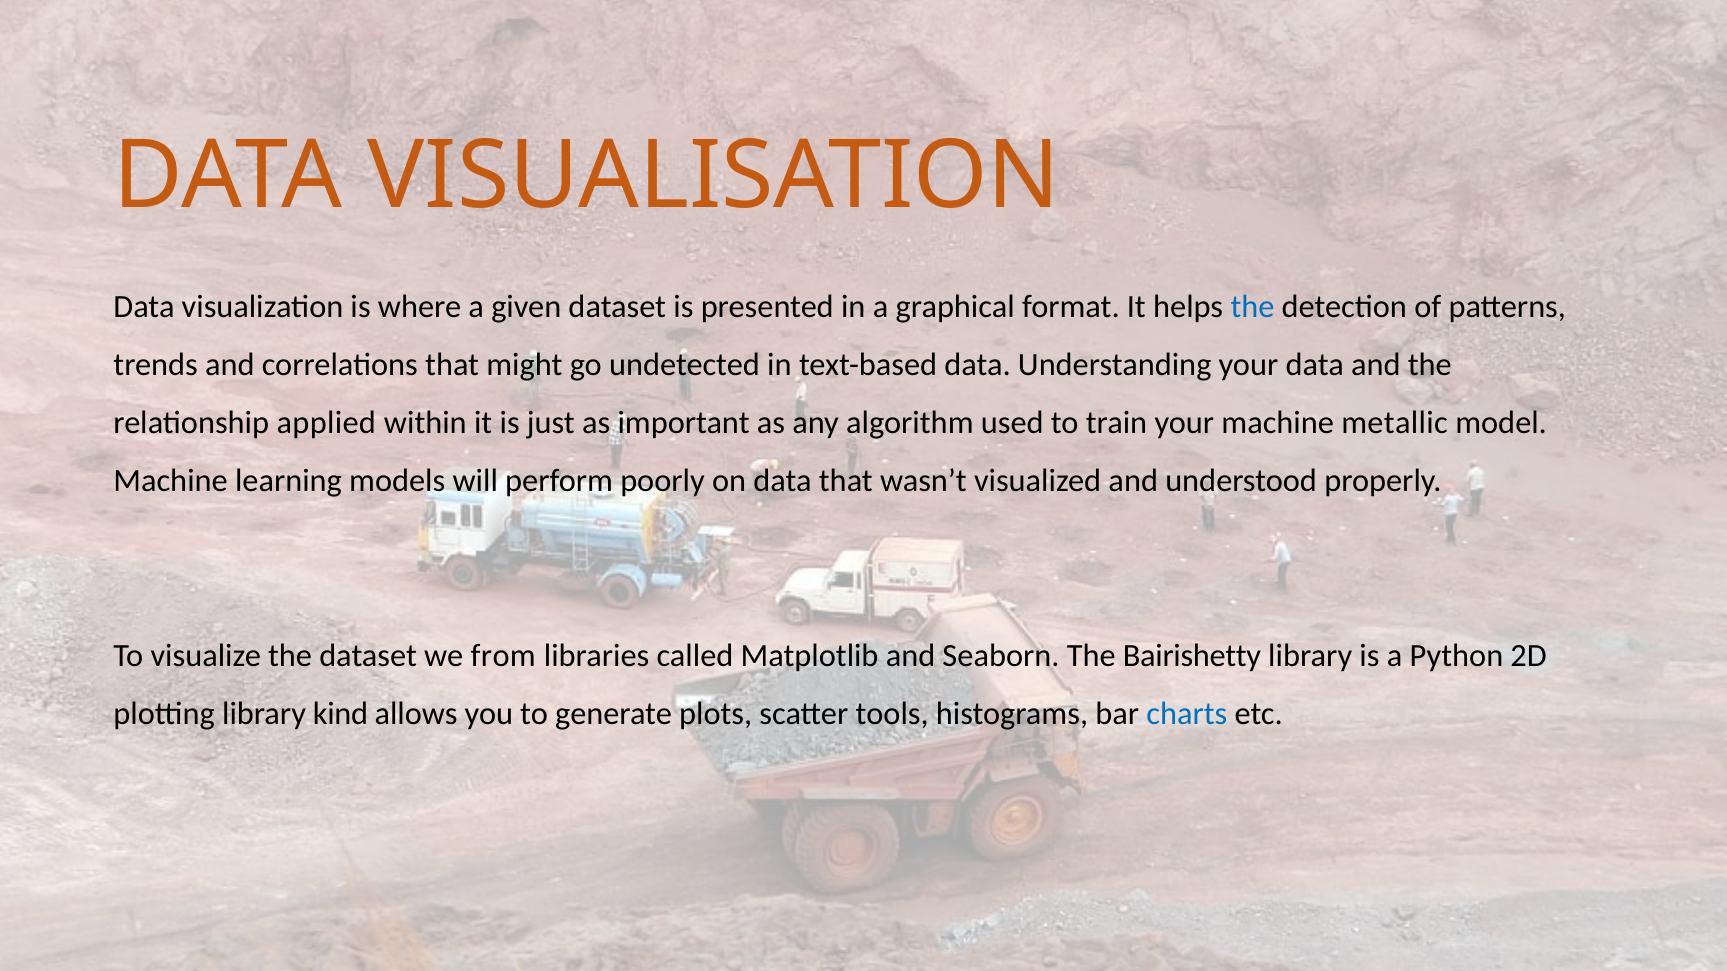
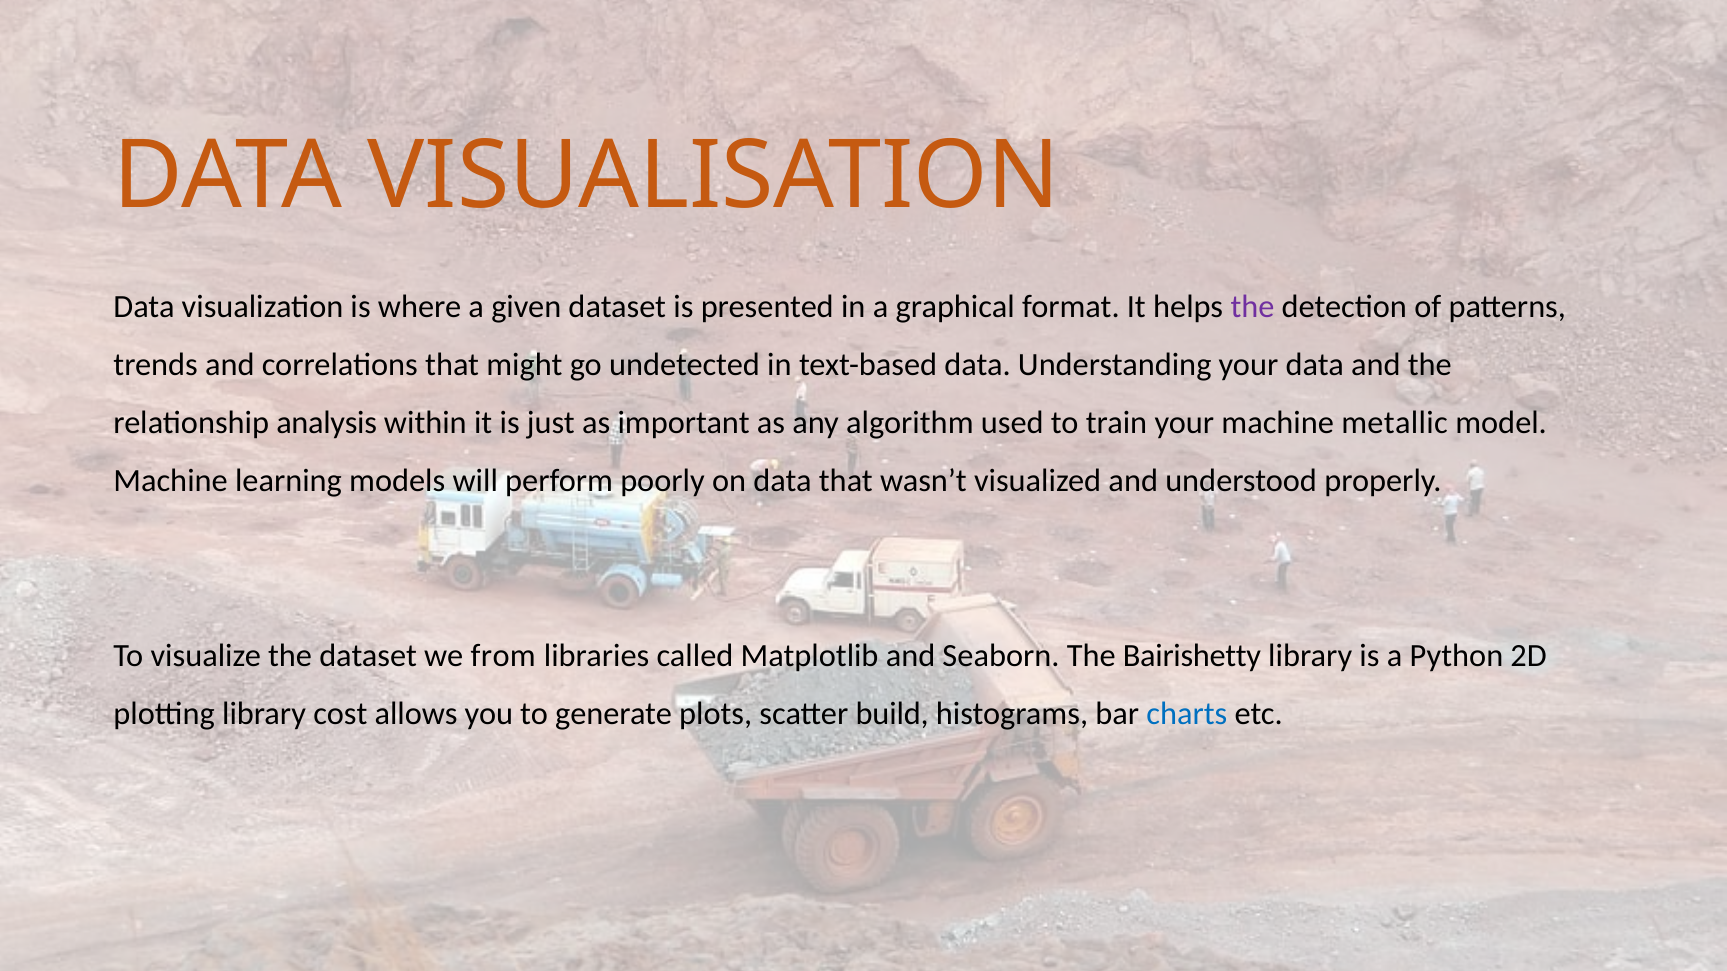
the colour: blue -> purple (1252, 307)
applied: applied -> analysis (327, 423)
kind: kind -> cost (340, 715)
tools: tools -> build (892, 715)
